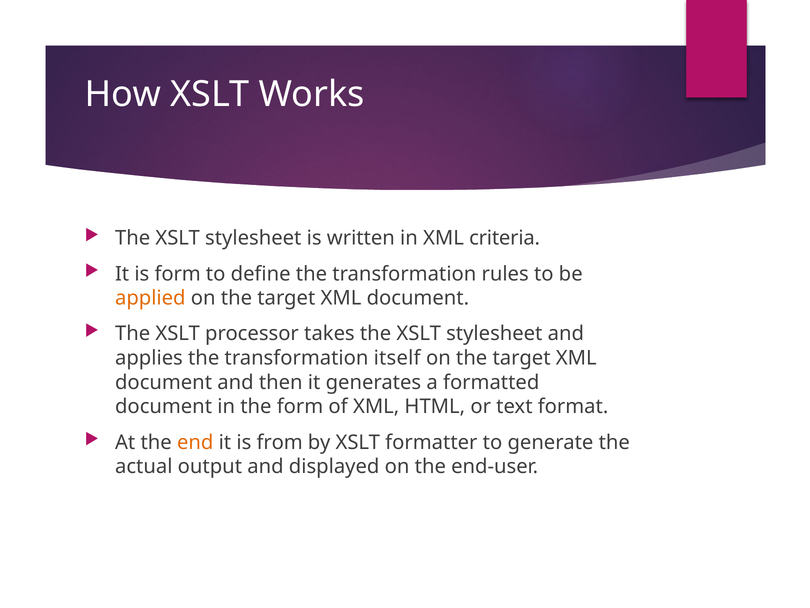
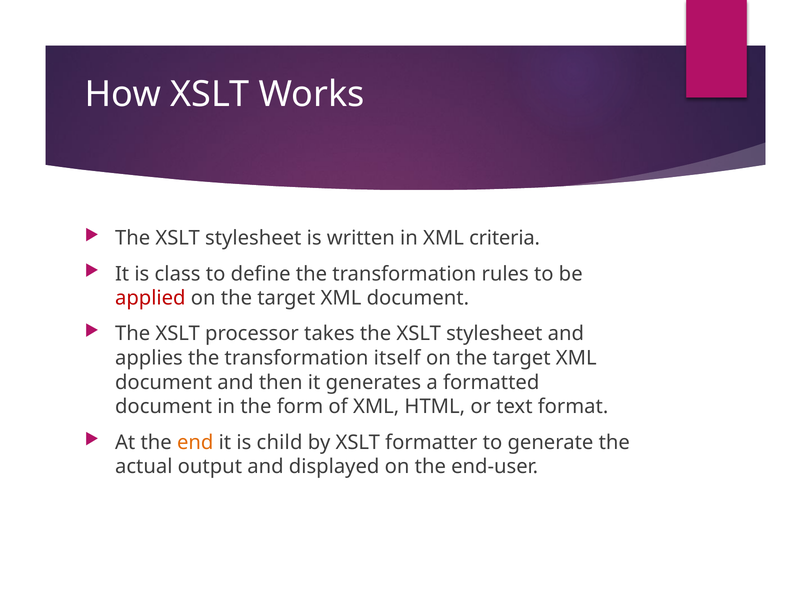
is form: form -> class (178, 274)
applied colour: orange -> red (150, 298)
from: from -> child (280, 442)
